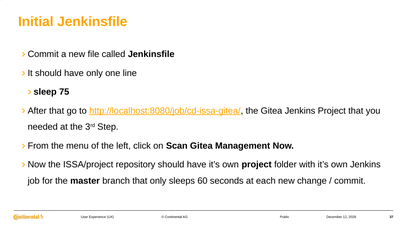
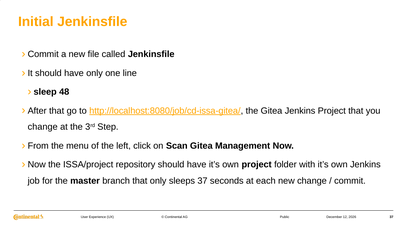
75: 75 -> 48 (64, 92)
needed: needed -> change (43, 127)
sleeps 60: 60 -> 37 (202, 181)
